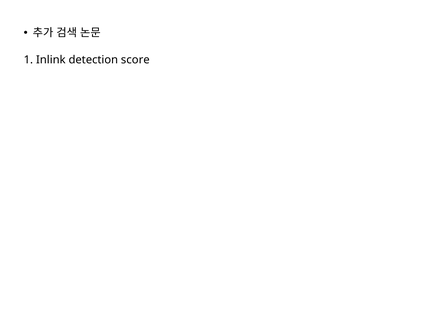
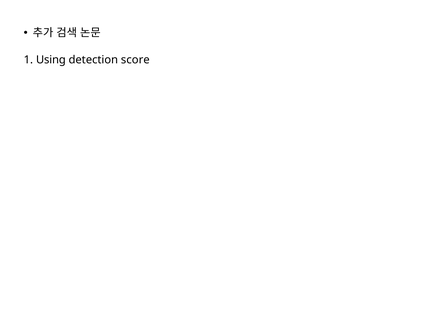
Inlink: Inlink -> Using (51, 60)
